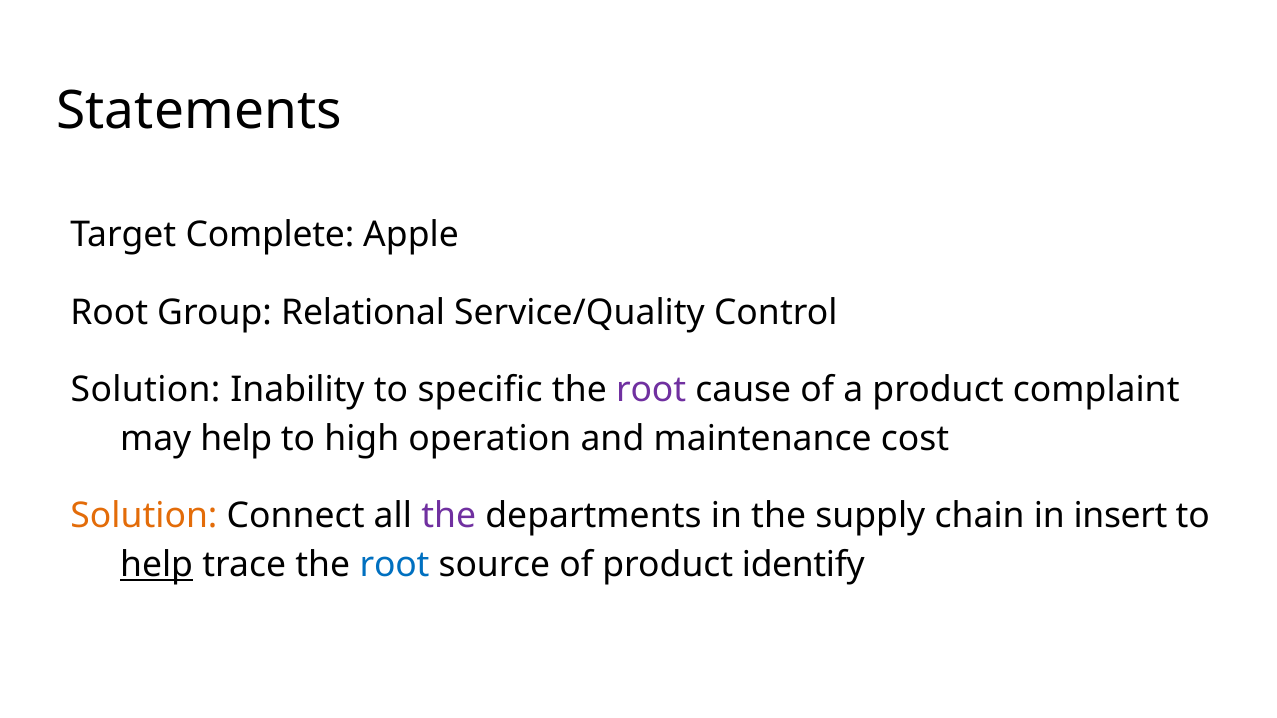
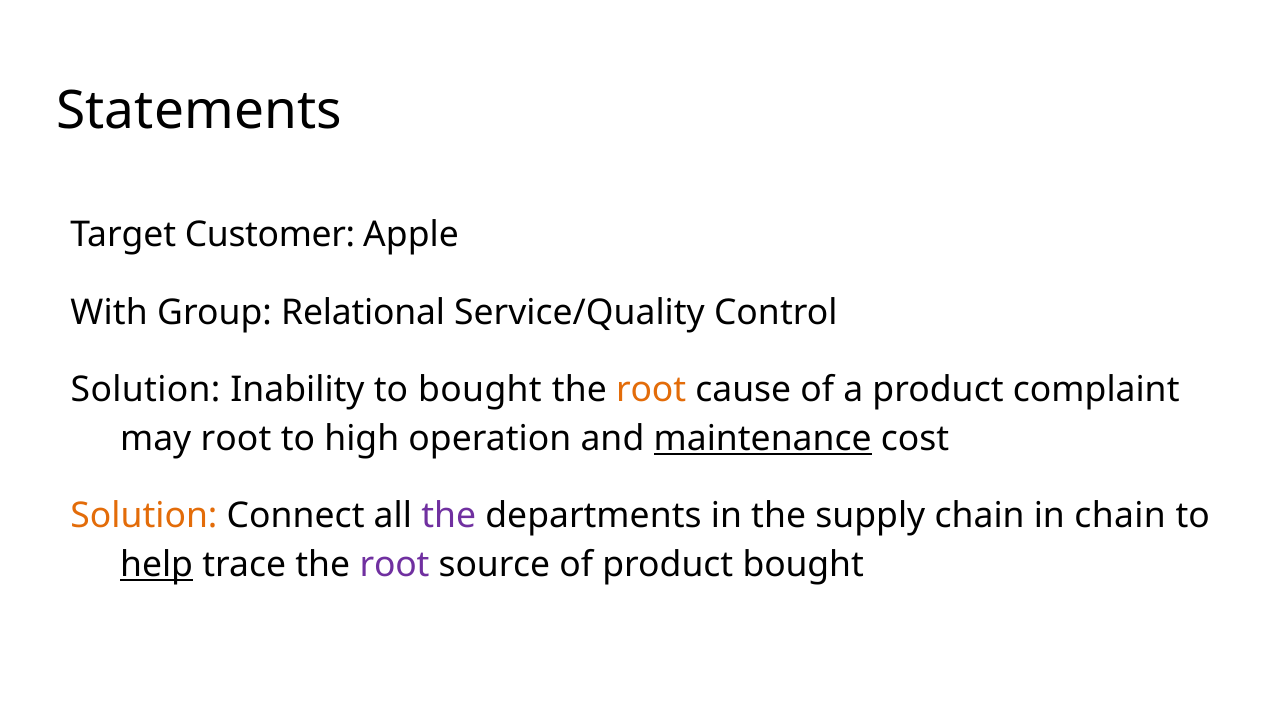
Complete: Complete -> Customer (270, 235)
Root: Root -> With (109, 313)
to specific: specific -> bought (480, 390)
root colour: purple -> orange (651, 390)
may help: help -> root (236, 439)
maintenance underline: none -> present (763, 439)
in insert: insert -> chain (1120, 516)
root colour: blue -> purple (394, 565)
product identify: identify -> bought (803, 565)
